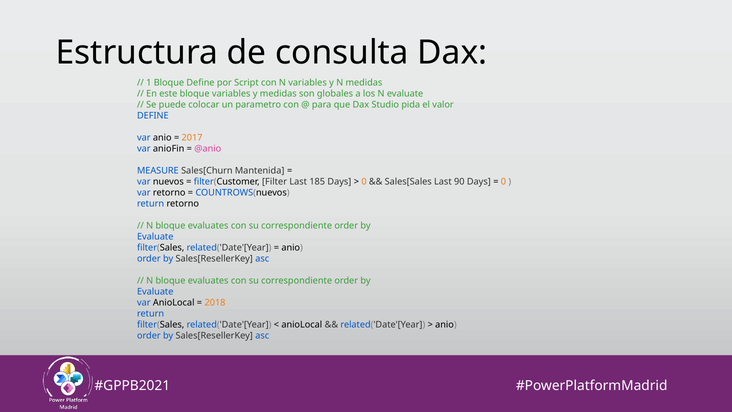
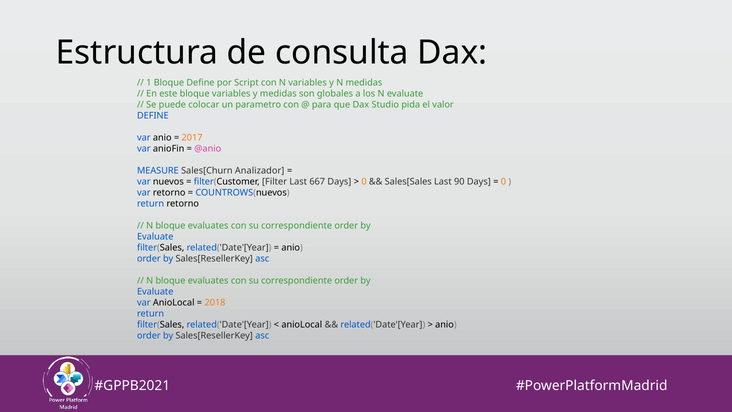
Mantenida: Mantenida -> Analizador (260, 171)
185: 185 -> 667 (317, 182)
